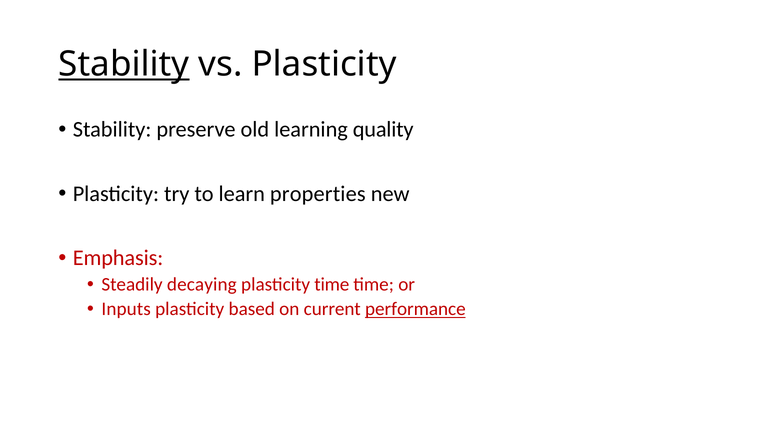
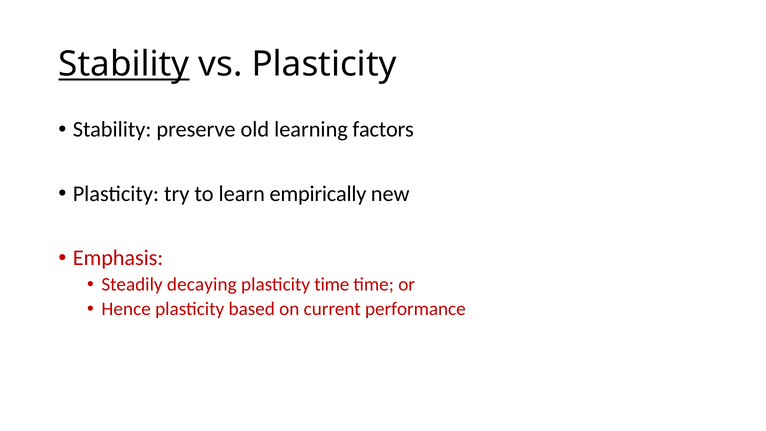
quality: quality -> factors (383, 130)
properties: properties -> empirically (318, 194)
Inputs: Inputs -> Hence (126, 309)
performance underline: present -> none (415, 309)
